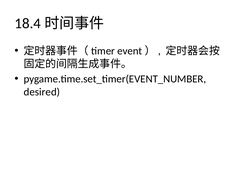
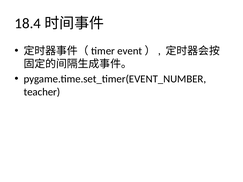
desired: desired -> teacher (42, 92)
